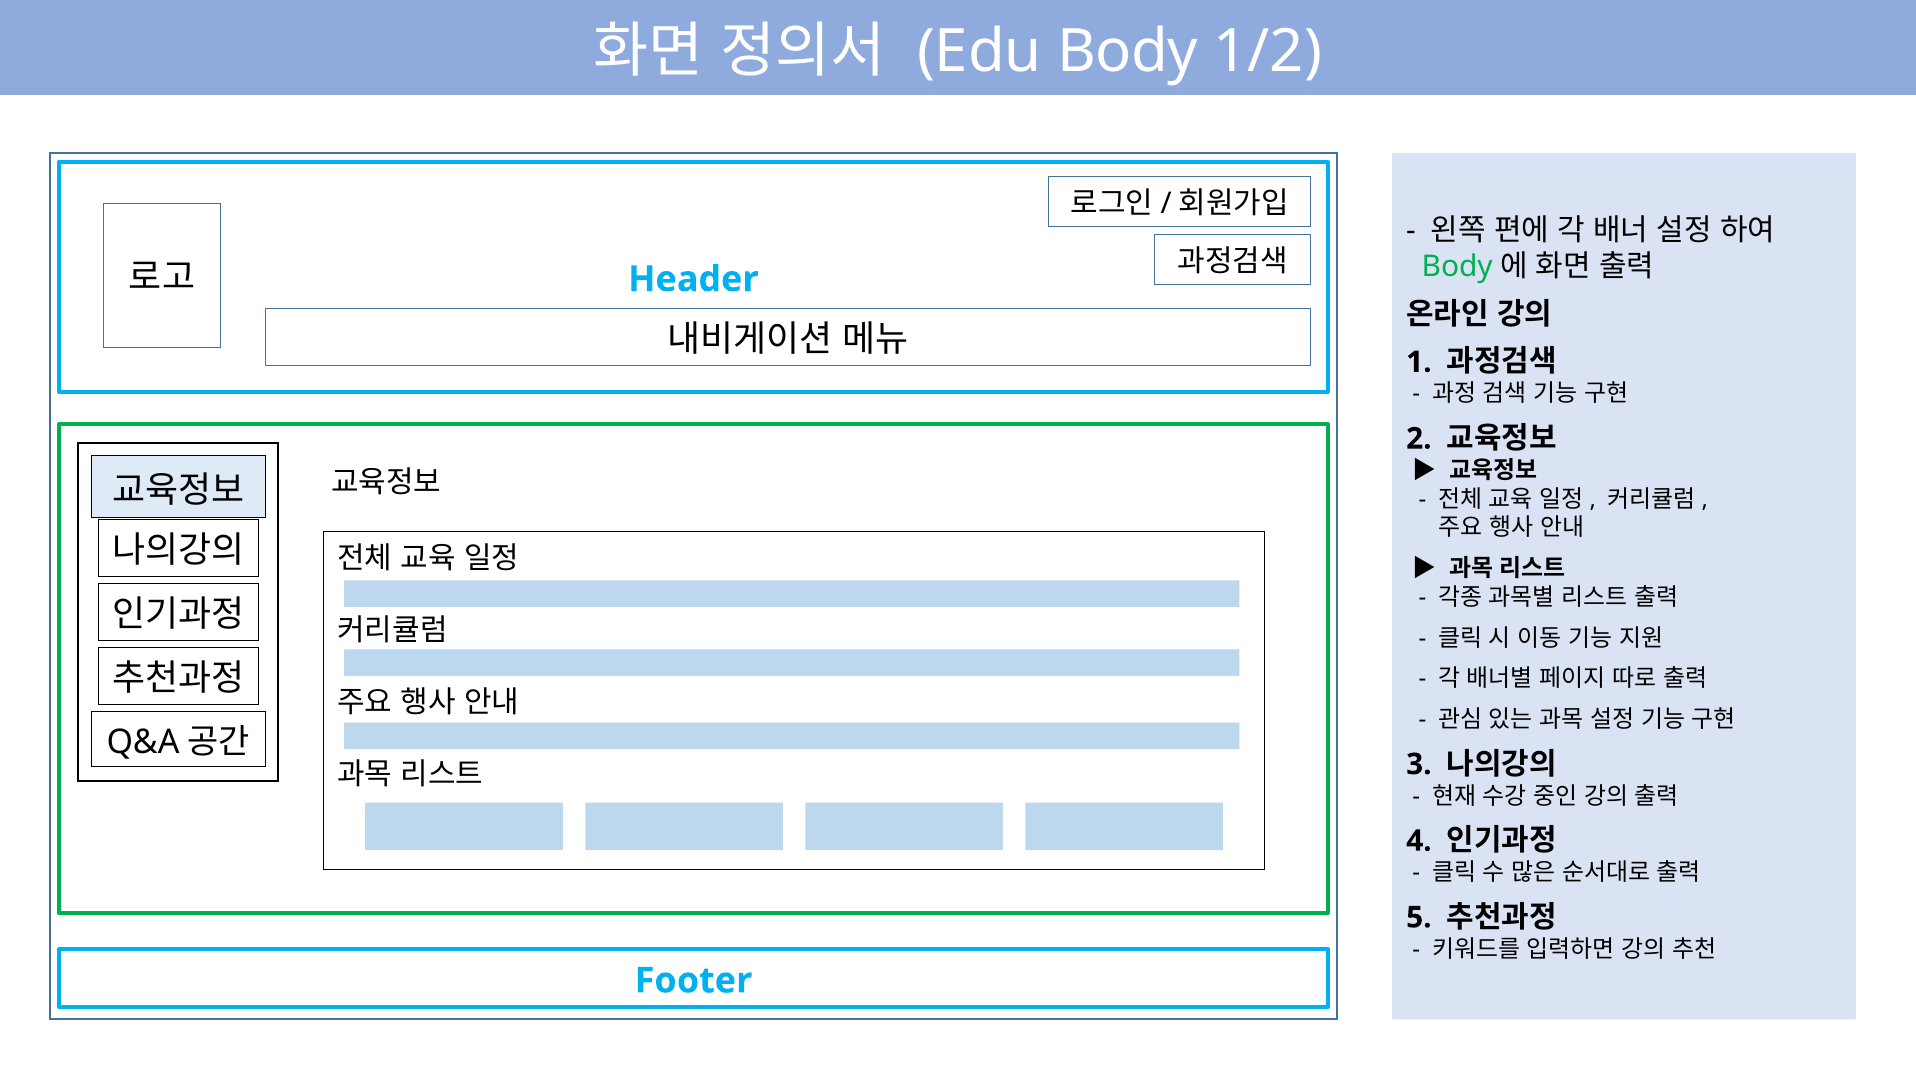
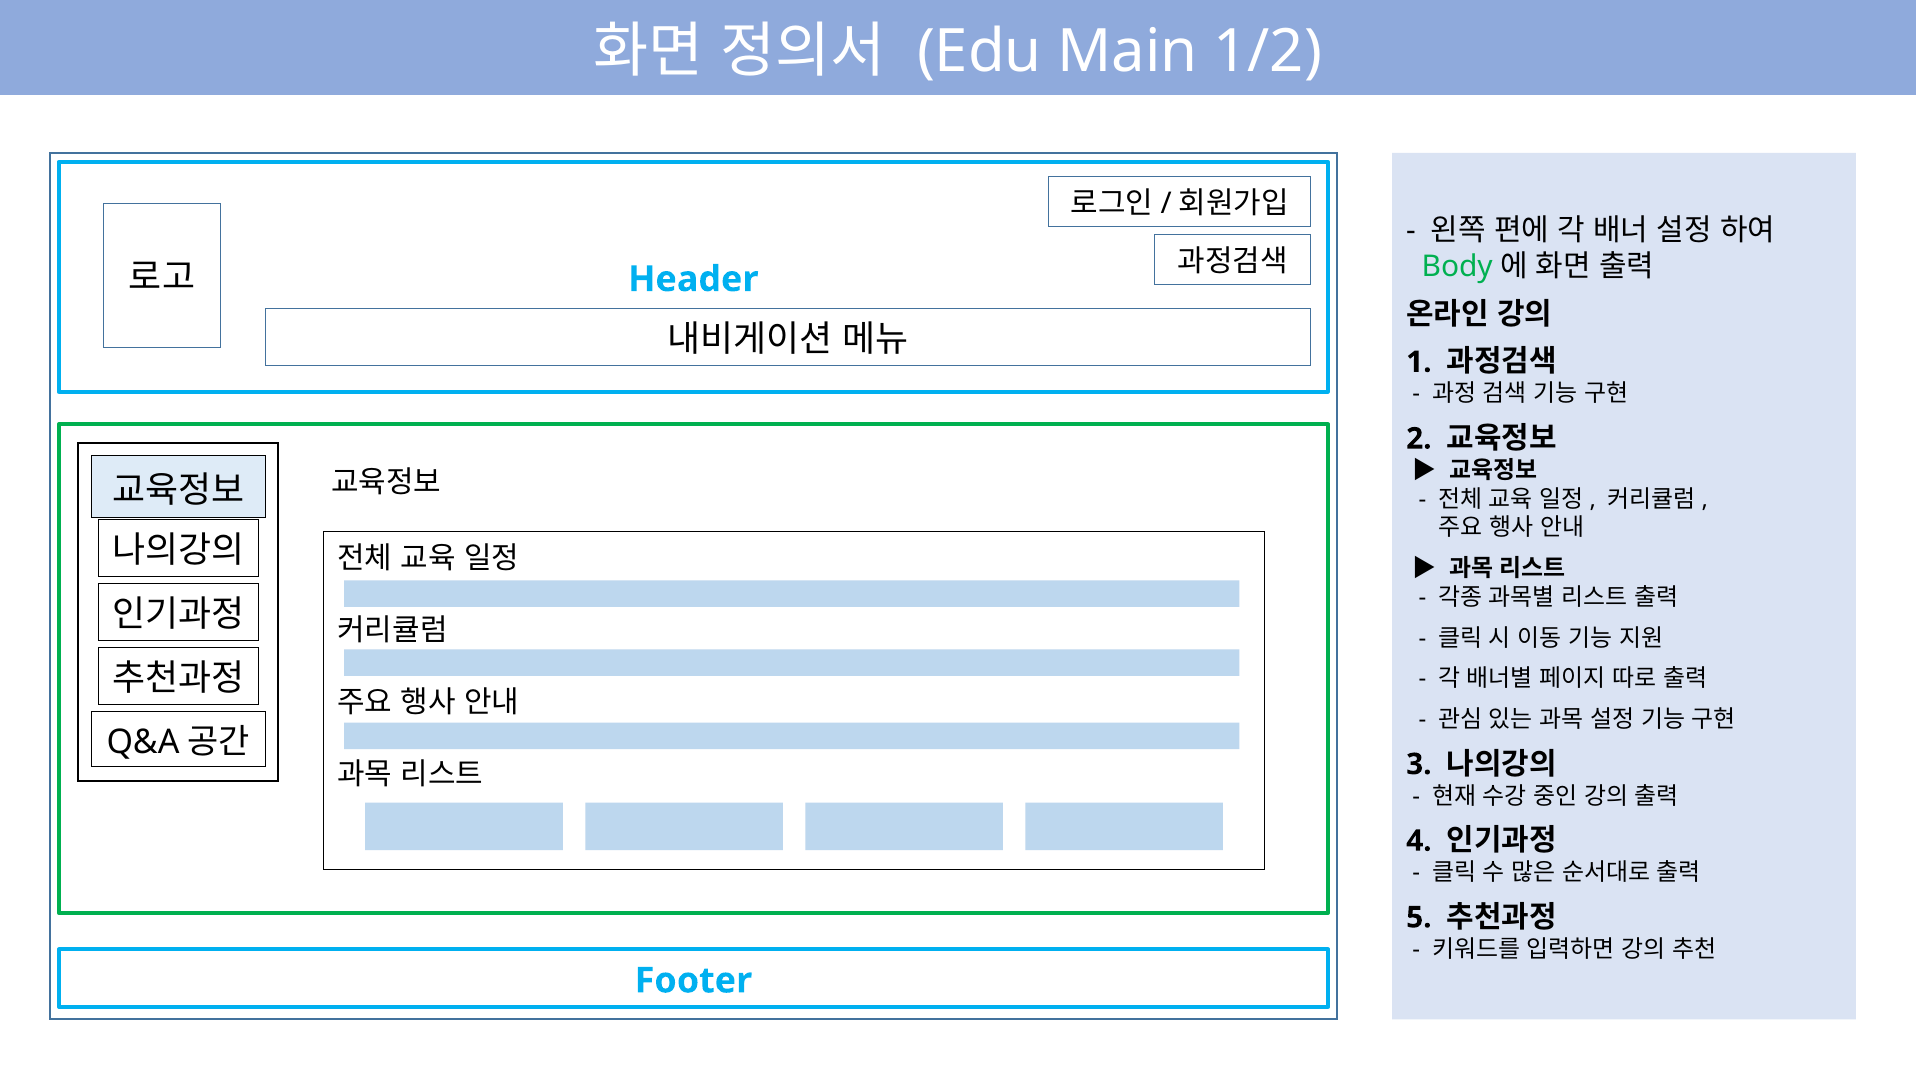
Body: Body -> Main (1128, 52)
